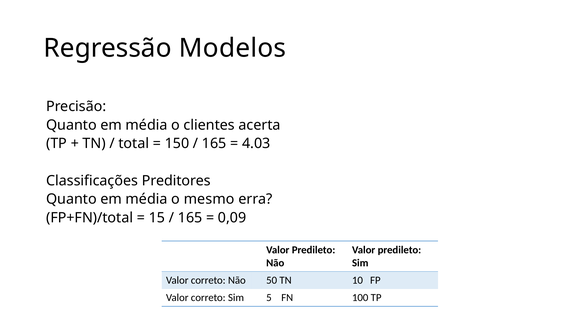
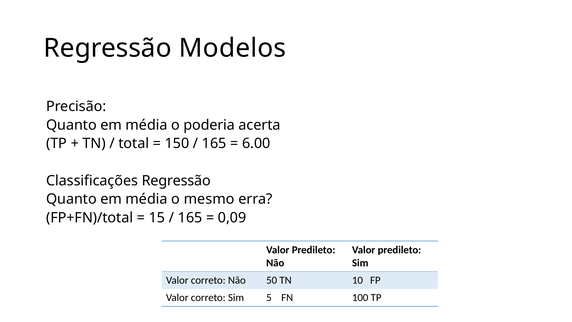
clientes: clientes -> poderia (209, 125)
4.03: 4.03 -> 6.00 (256, 143)
Classificações Preditores: Preditores -> Regressão (176, 181)
